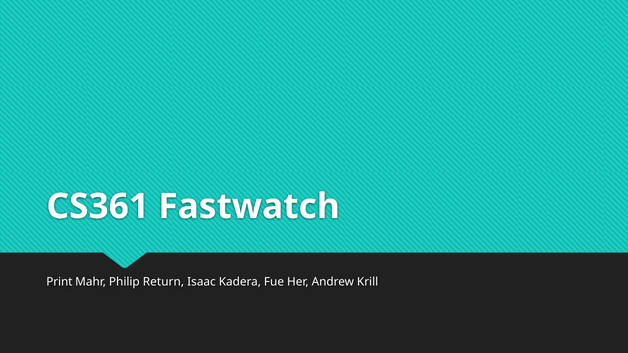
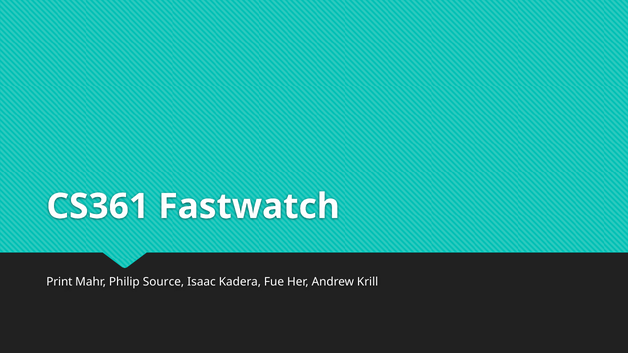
Return: Return -> Source (163, 282)
